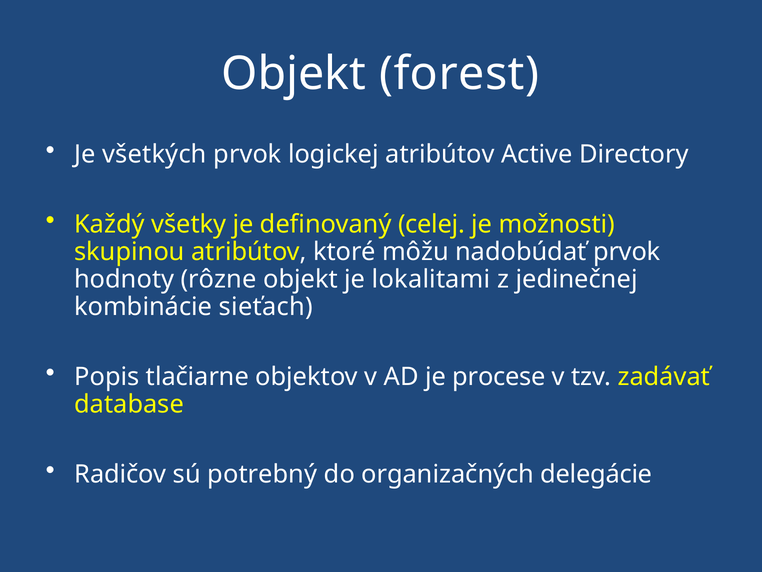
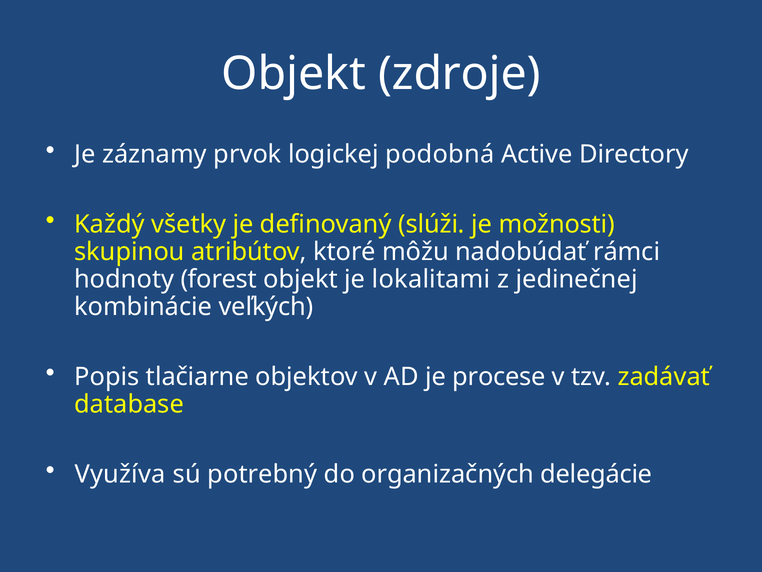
forest: forest -> zdroje (459, 74)
všetkých: všetkých -> záznamy (154, 154)
logickej atribútov: atribútov -> podobná (440, 154)
celej: celej -> slúži (431, 224)
nadobúdať prvok: prvok -> rámci (627, 252)
rôzne: rôzne -> forest (219, 279)
sieťach: sieťach -> veľkých (266, 307)
Radičov: Radičov -> Využíva (120, 474)
